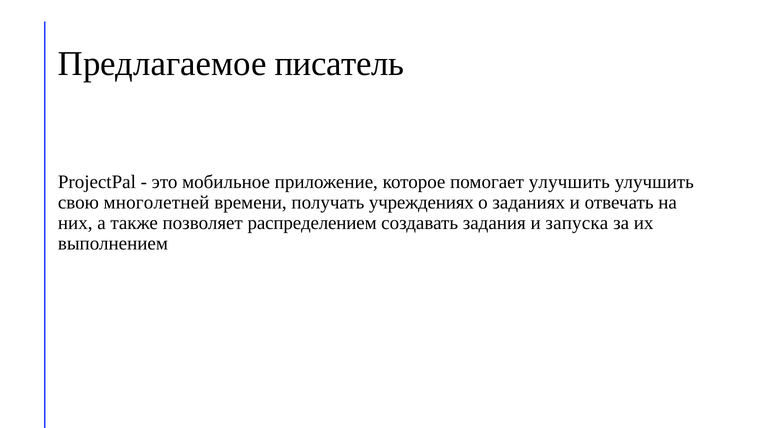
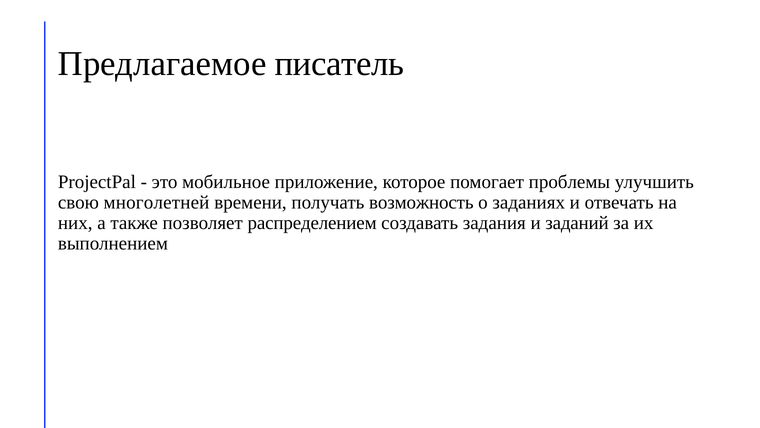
помогает улучшить: улучшить -> проблемы (569, 182)
учреждениях: учреждениях -> возможность (421, 202)
запуска: запуска -> заданий (577, 223)
